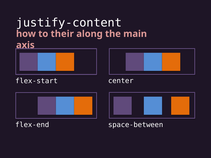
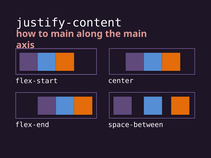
to their: their -> main (62, 34)
